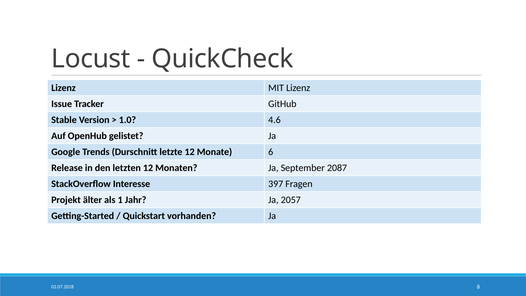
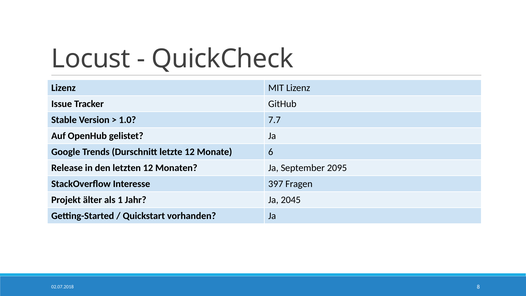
4.6: 4.6 -> 7.7 (274, 120)
2087: 2087 -> 2095 (337, 168)
2057: 2057 -> 2045 (291, 200)
